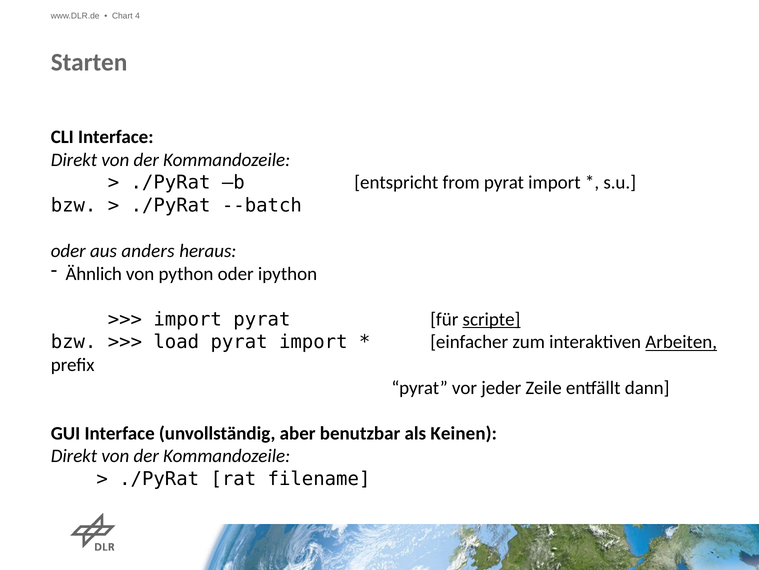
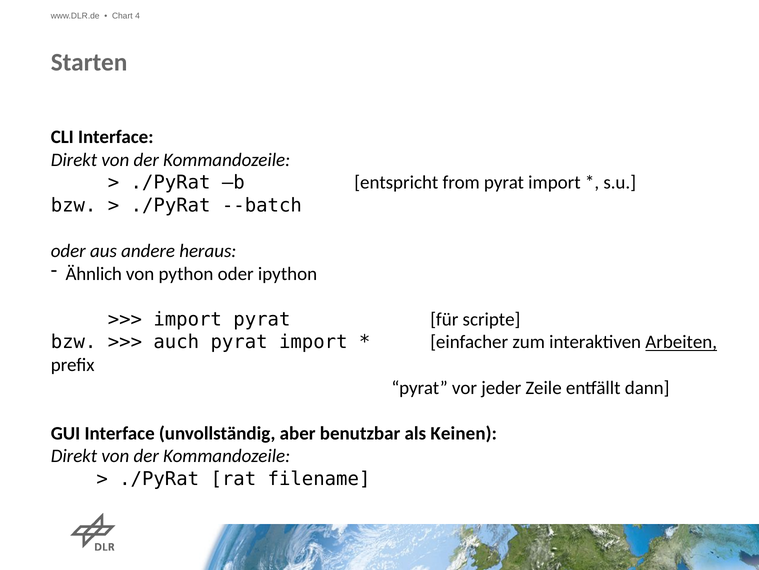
anders: anders -> andere (148, 251)
scripte underline: present -> none (492, 319)
load: load -> auch (176, 342)
